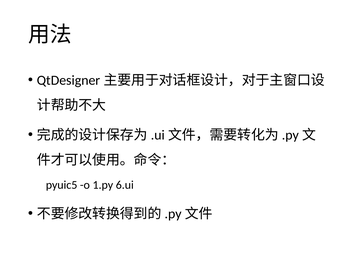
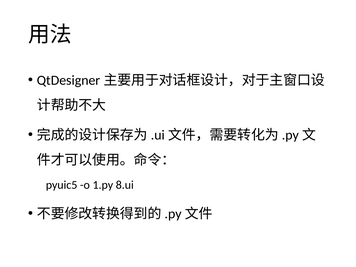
6.ui: 6.ui -> 8.ui (125, 185)
